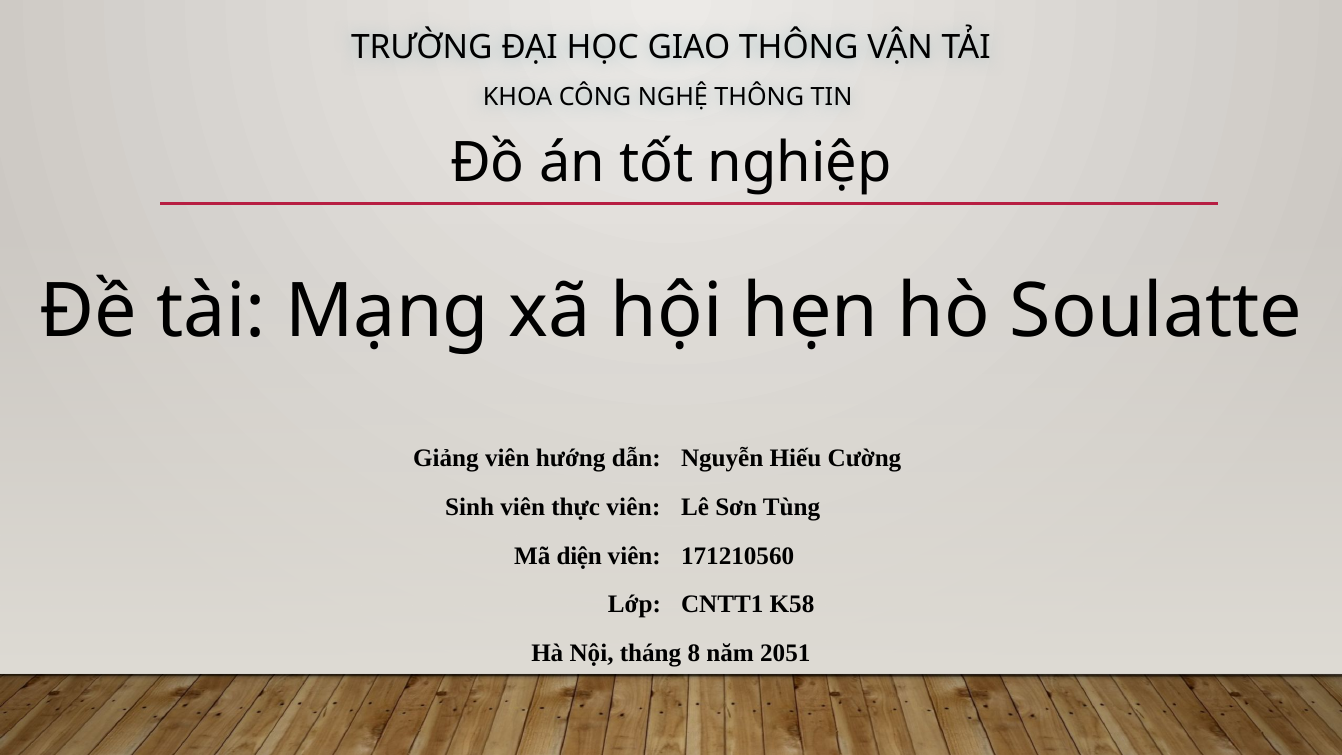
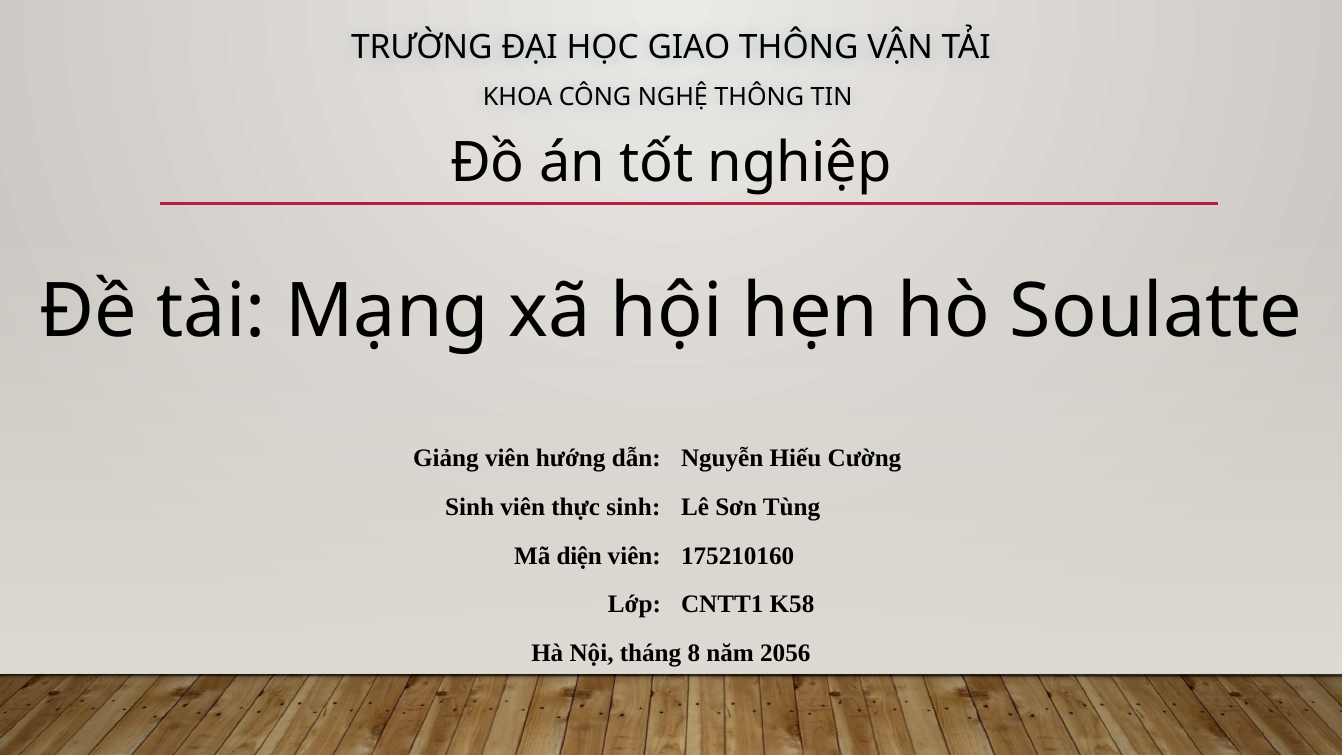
thực viên: viên -> sinh (633, 507)
171210560: 171210560 -> 175210160 (738, 556)
2051: 2051 -> 2056 (785, 653)
